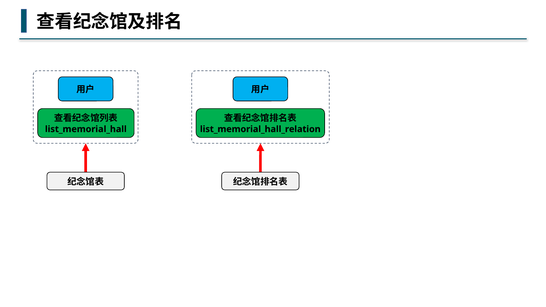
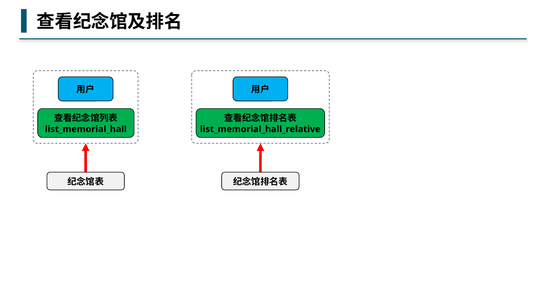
list_memorial_hall_relation: list_memorial_hall_relation -> list_memorial_hall_relative (260, 129)
